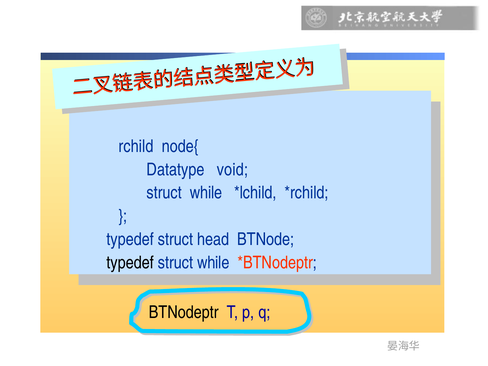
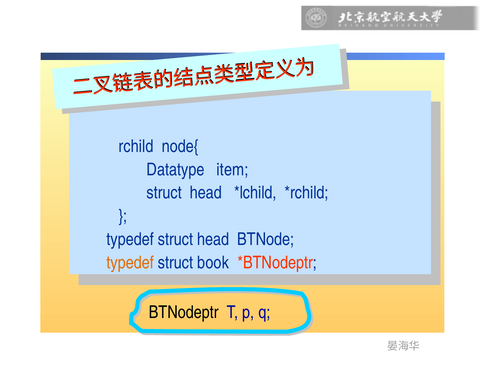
void: void -> item (232, 170)
while: while -> head (206, 193)
typedef colour: black -> orange (130, 263)
while: while -> book (213, 263)
